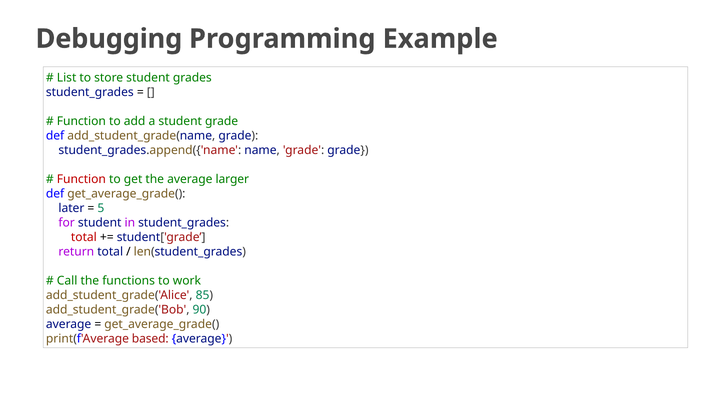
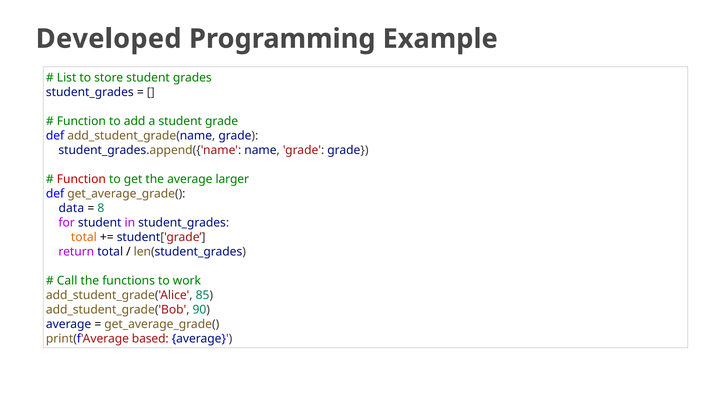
Debugging: Debugging -> Developed (109, 39)
later: later -> data (71, 208)
5: 5 -> 8 (101, 208)
total colour: red -> orange (84, 237)
